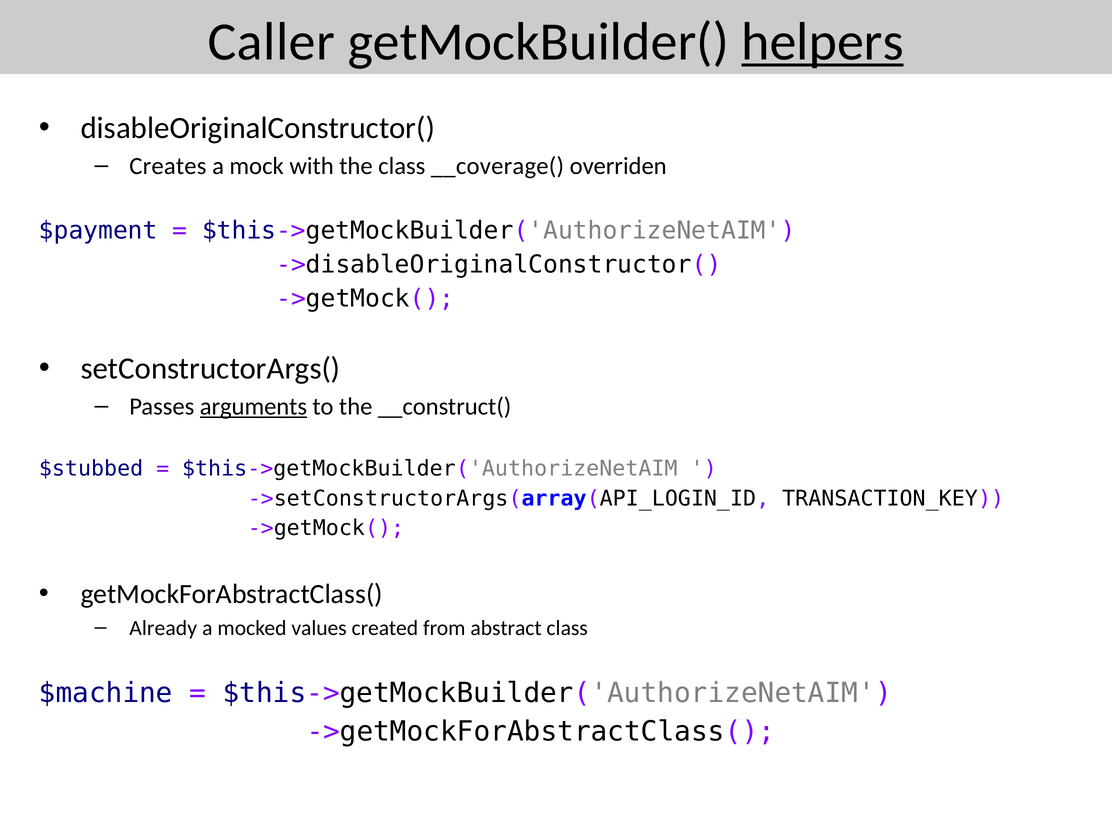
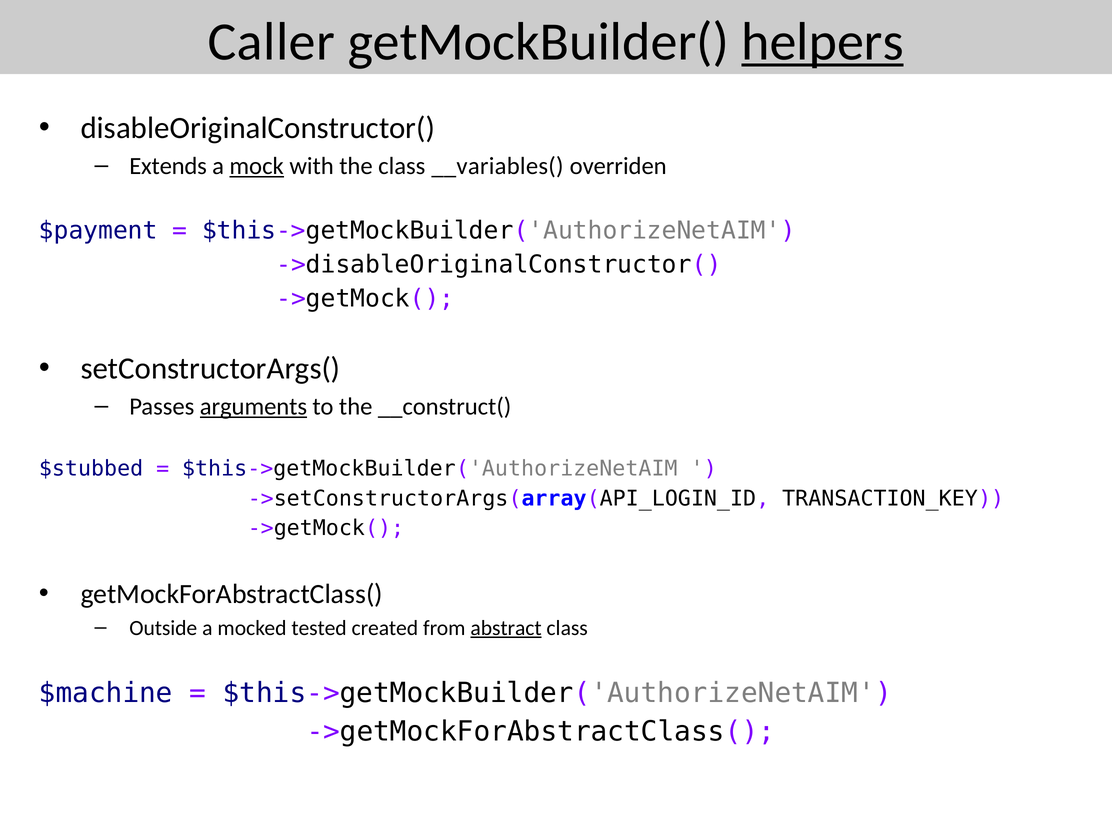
Creates: Creates -> Extends (168, 166)
mock underline: none -> present (257, 166)
__coverage(: __coverage( -> __variables( (497, 166)
Already: Already -> Outside (163, 628)
values: values -> tested (319, 628)
abstract underline: none -> present (506, 628)
